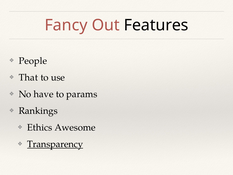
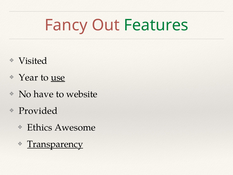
Features colour: black -> green (156, 25)
People: People -> Visited (33, 61)
That: That -> Year (28, 77)
use underline: none -> present (58, 77)
params: params -> website (82, 94)
Rankings: Rankings -> Provided (38, 111)
